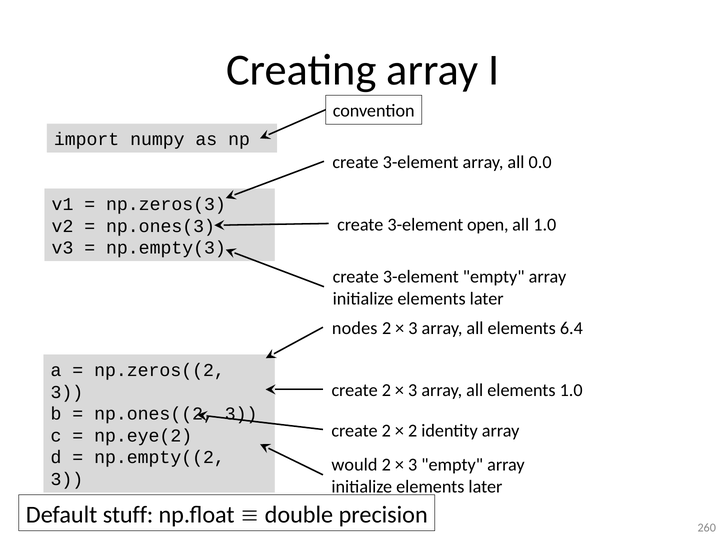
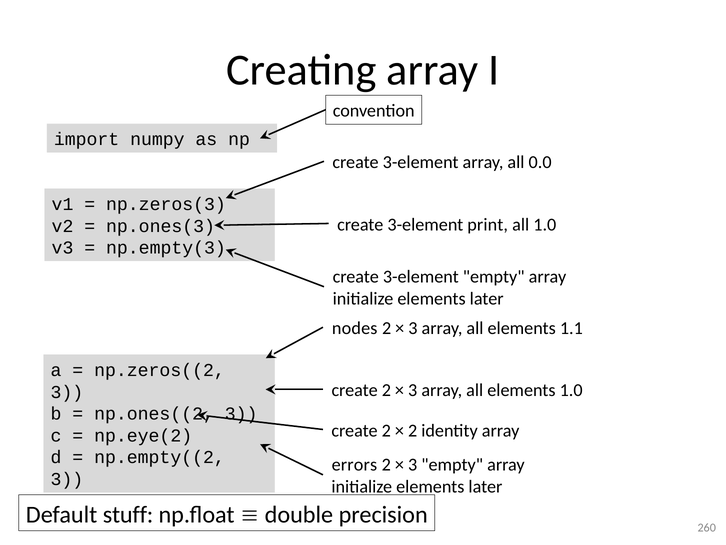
open: open -> print (488, 224)
6.4: 6.4 -> 1.1 (571, 328)
would: would -> errors (354, 464)
